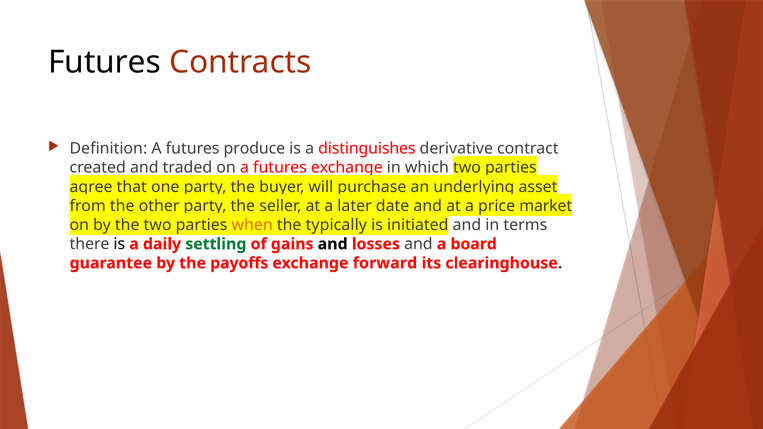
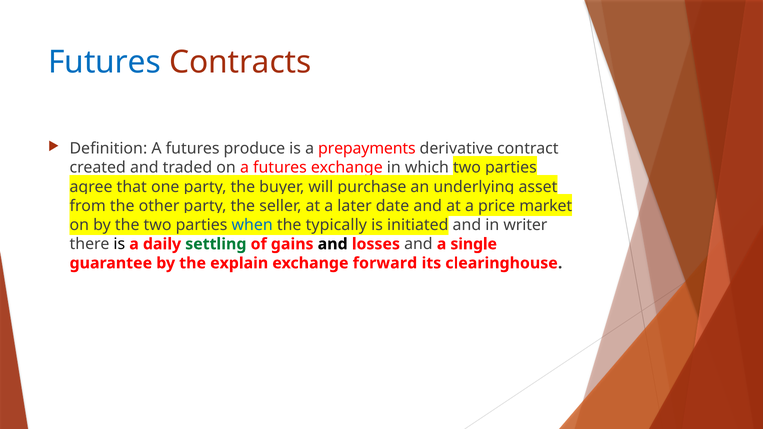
Futures colour: black -> blue (105, 62)
distinguishes: distinguishes -> prepayments (367, 149)
when colour: orange -> blue (252, 225)
terms: terms -> writer (525, 225)
board: board -> single (474, 244)
payoffs: payoffs -> explain (239, 263)
